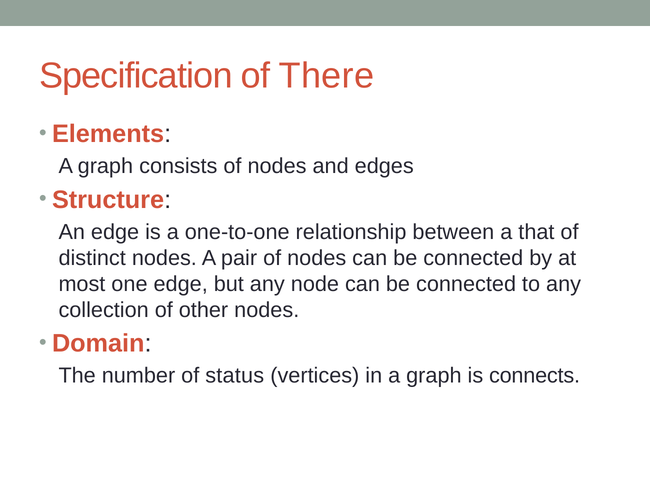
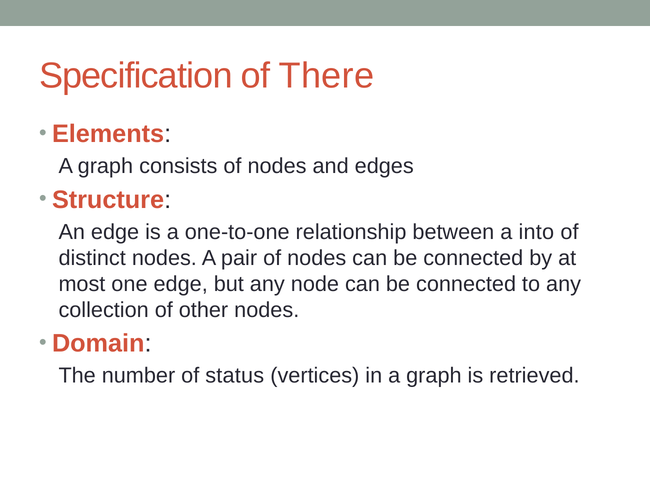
that: that -> into (536, 232)
connects: connects -> retrieved (534, 375)
